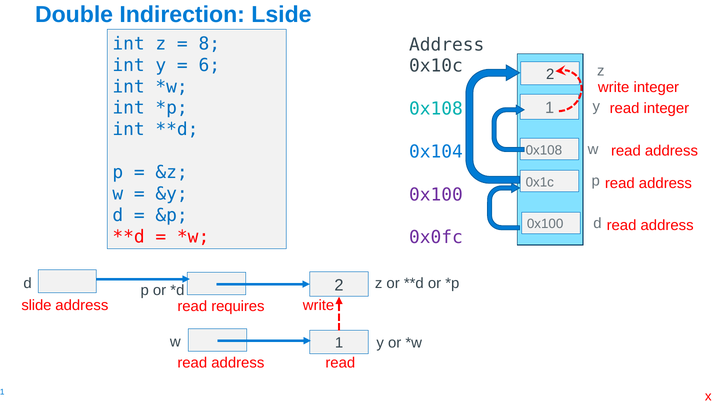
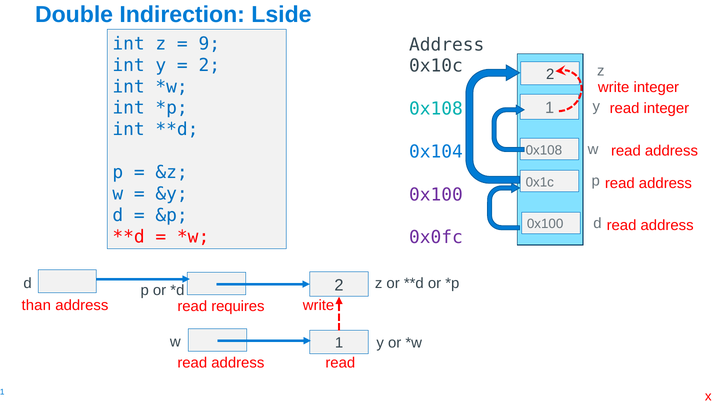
8: 8 -> 9 (209, 44)
6: 6 -> 2 (209, 65)
slide: slide -> than (36, 305)
